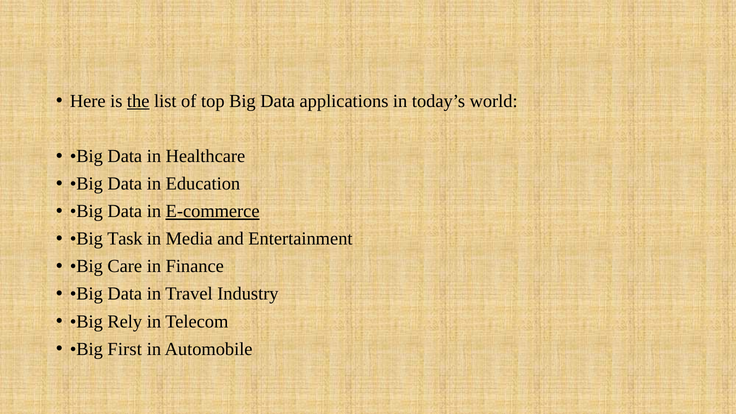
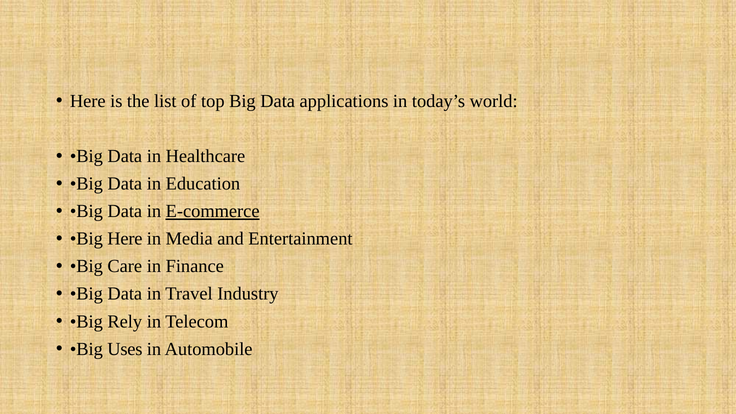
the underline: present -> none (138, 101)
Big Task: Task -> Here (125, 239)
First: First -> Uses (125, 349)
